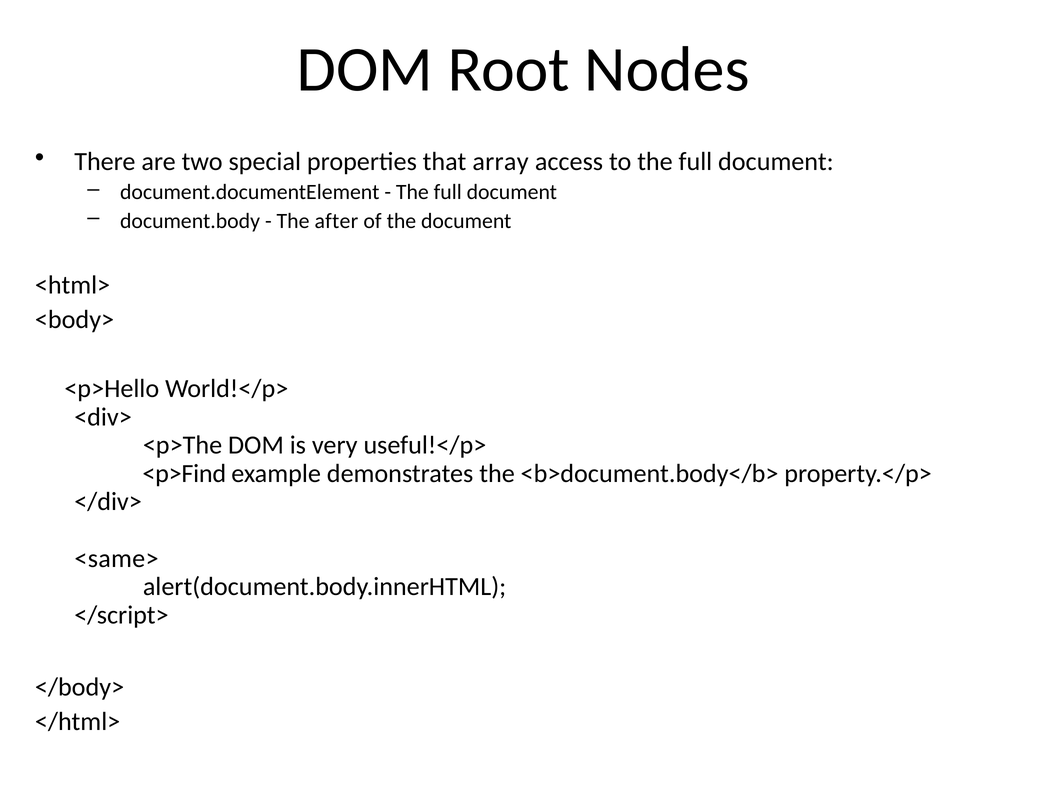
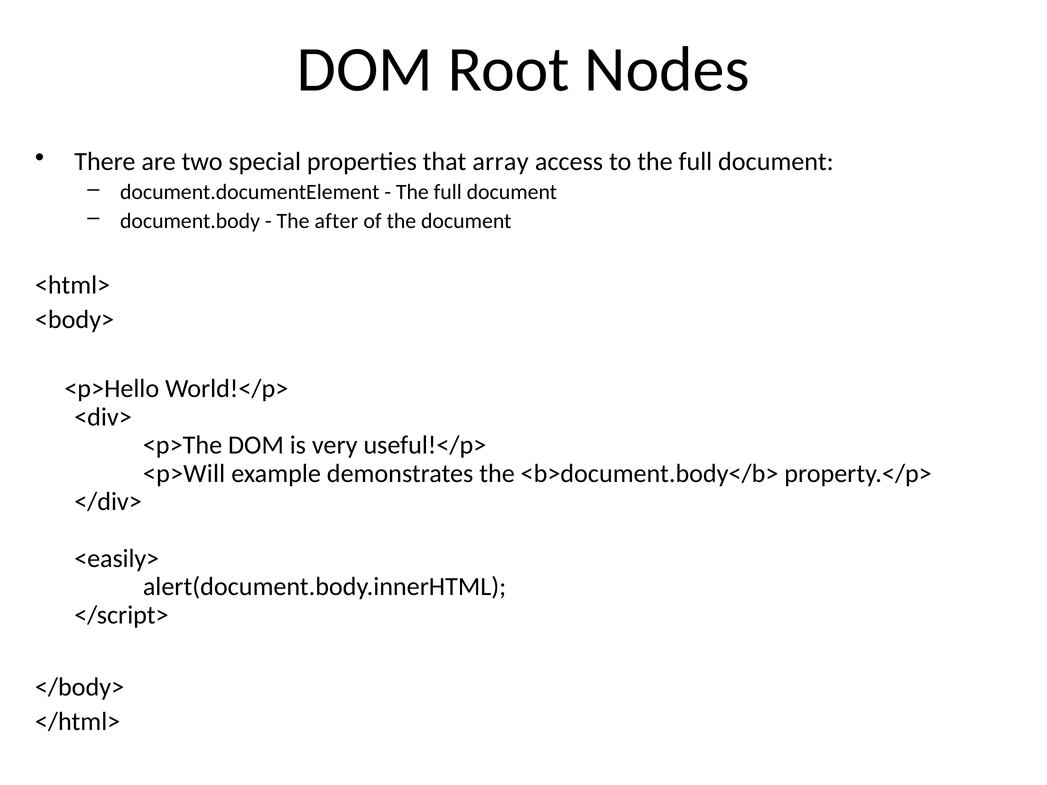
<p>Find: <p>Find -> <p>Will (184, 474)
<same>: <same> -> <easily> (117, 559)
